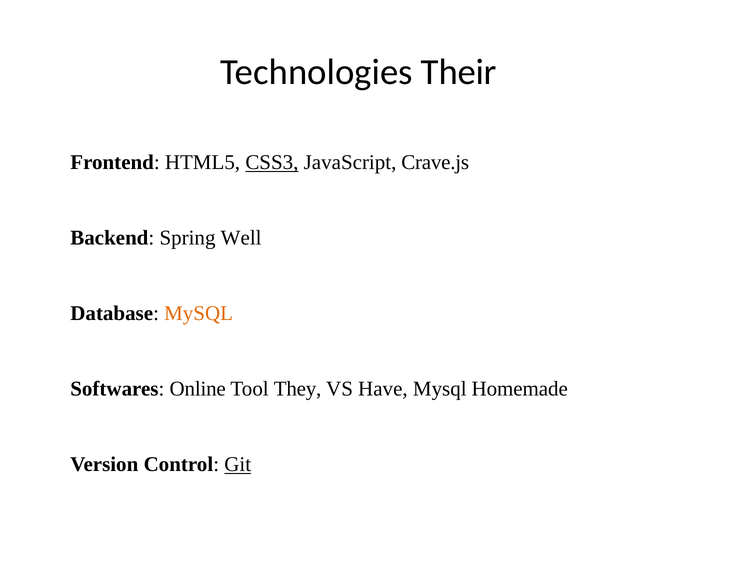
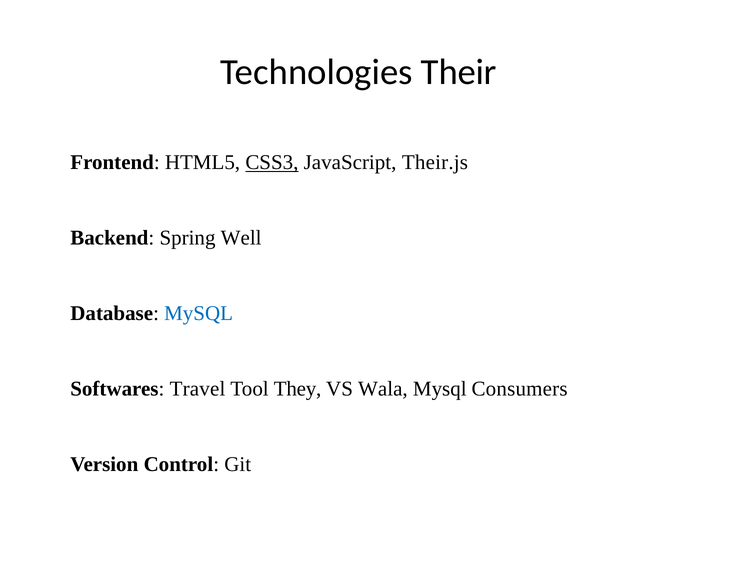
Crave.js: Crave.js -> Their.js (435, 162)
MySQL colour: orange -> blue (199, 314)
Online: Online -> Travel (198, 389)
Have: Have -> Wala (383, 389)
Homemade: Homemade -> Consumers (520, 389)
Git underline: present -> none (238, 465)
